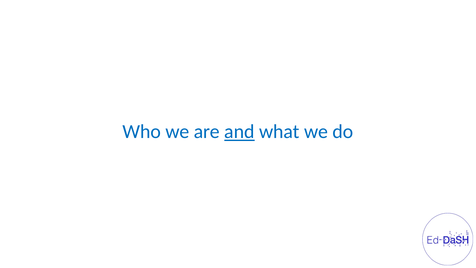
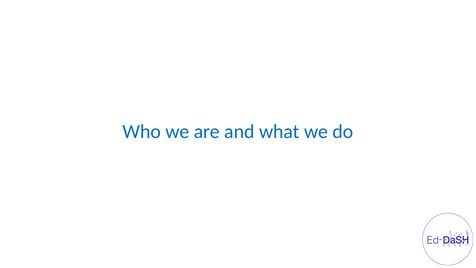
and underline: present -> none (239, 132)
